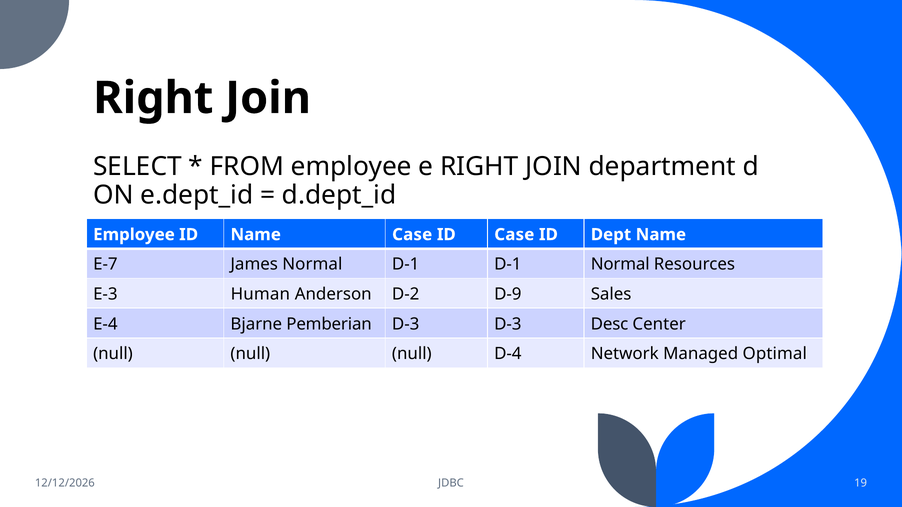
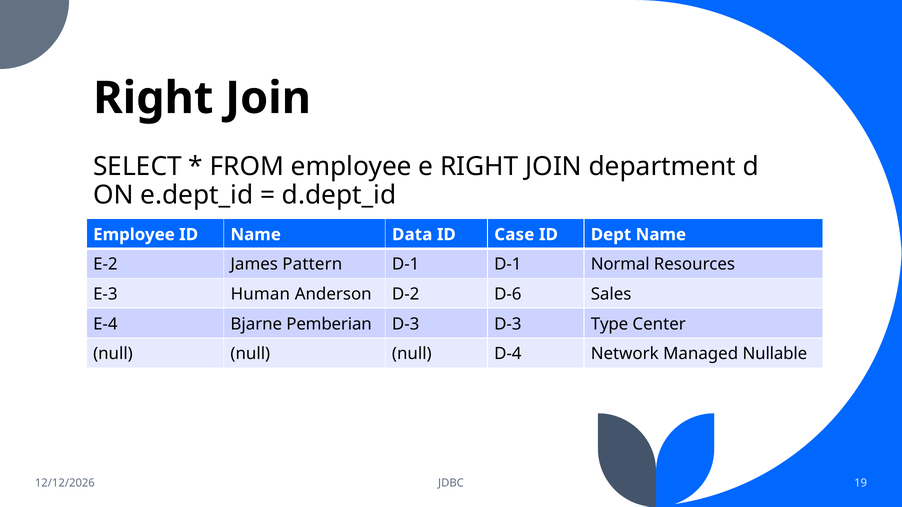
Name Case: Case -> Data (412, 235)
E-7: E-7 -> E-2 (105, 265)
James Normal: Normal -> Pattern (312, 265)
D-9: D-9 -> D-6 (508, 294)
Desc: Desc -> Type (610, 324)
Optimal: Optimal -> Nullable (775, 354)
